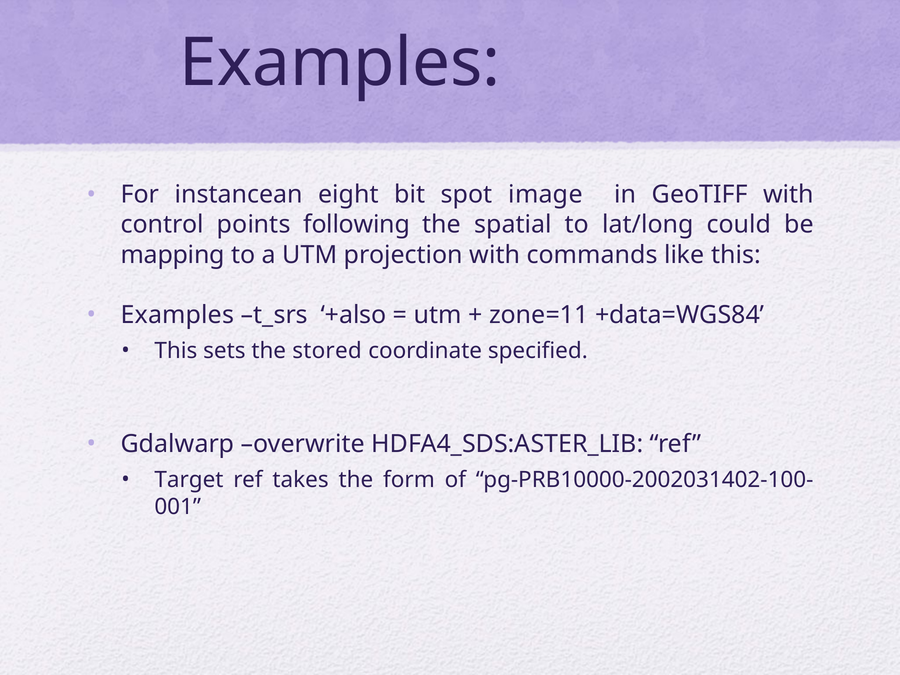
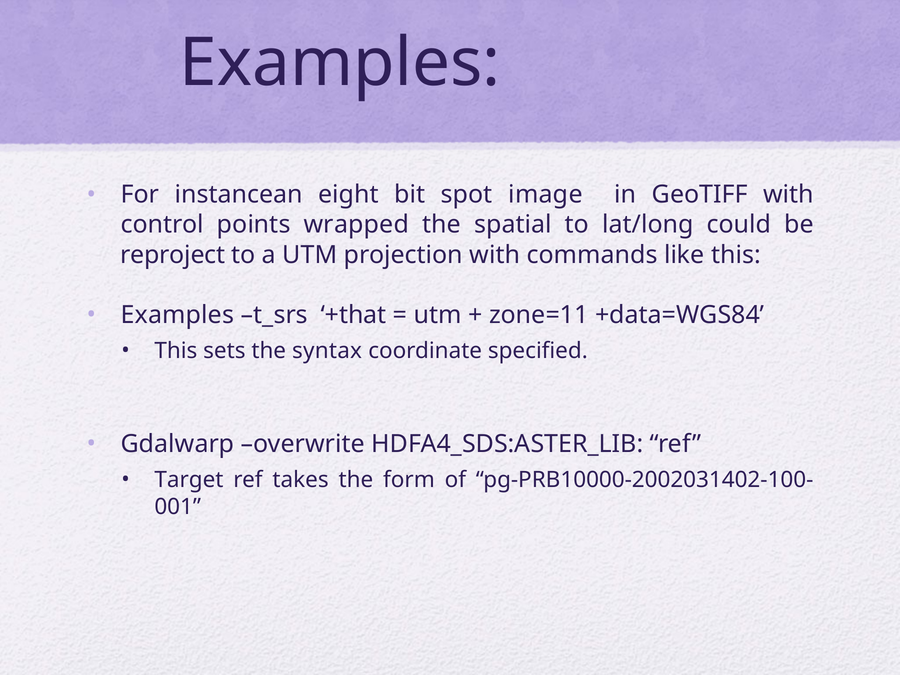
following: following -> wrapped (356, 225)
mapping: mapping -> reproject (173, 255)
+also: +also -> +that (354, 315)
stored: stored -> syntax (327, 351)
